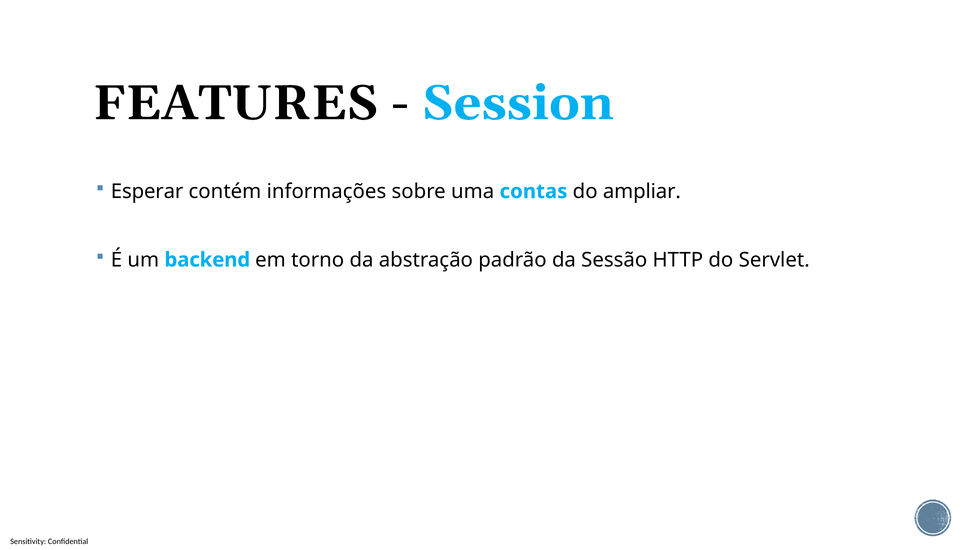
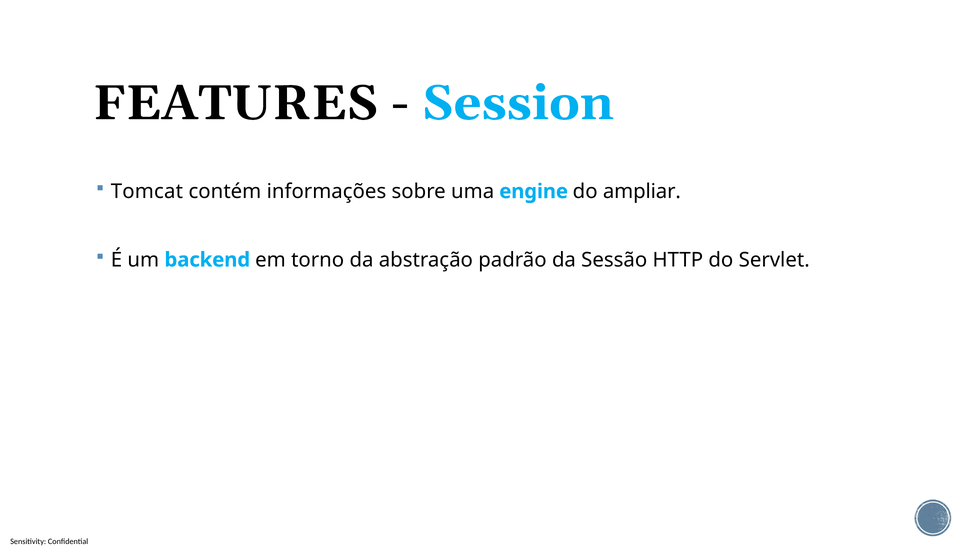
Esperar: Esperar -> Tomcat (147, 191)
contas: contas -> engine (534, 191)
